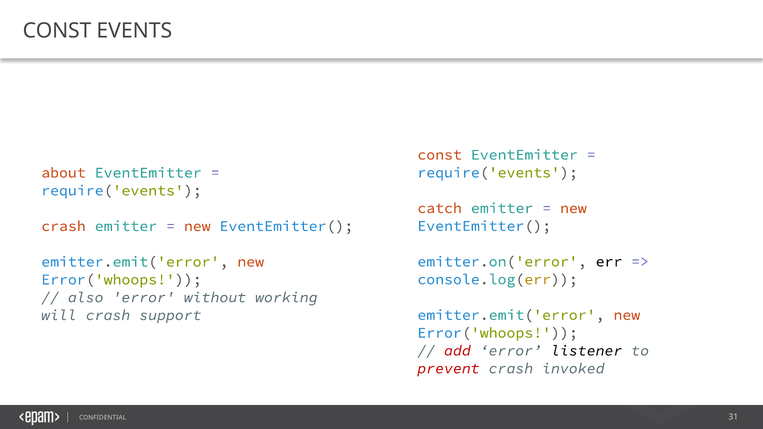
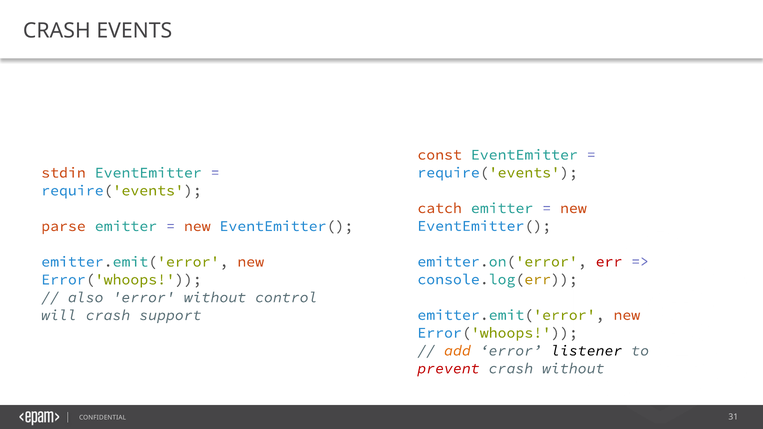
CONST: CONST -> CRASH (57, 31)
about: about -> stdin (63, 173)
crash: crash -> parse (63, 226)
err colour: black -> red (609, 262)
working: working -> control (286, 297)
add colour: red -> orange (457, 351)
crash invoked: invoked -> without (573, 369)
